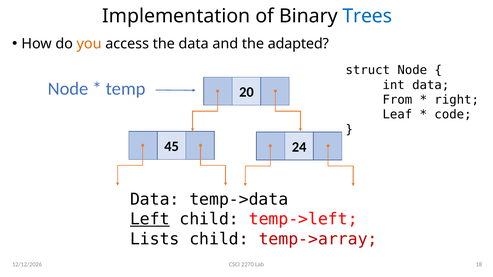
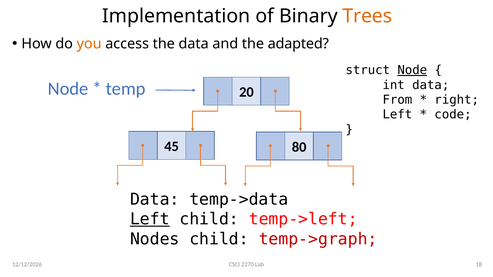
Trees colour: blue -> orange (367, 16)
Node underline: none -> present (412, 70)
Leaf: Leaf -> Left (397, 115)
24: 24 -> 80 (299, 147)
Lists: Lists -> Nodes (155, 239)
temp->array: temp->array -> temp->graph (318, 239)
